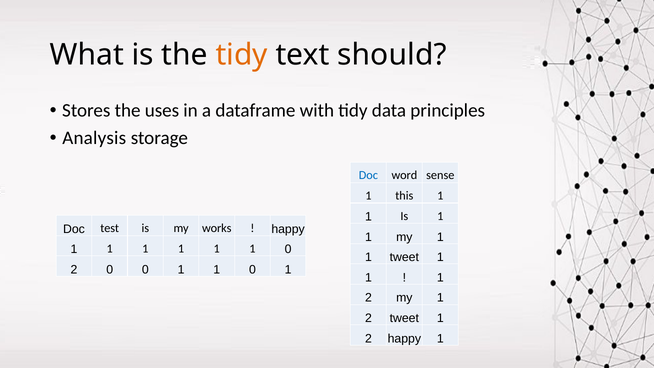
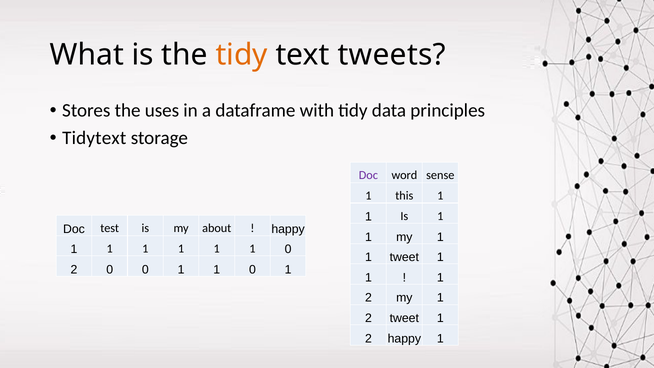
should: should -> tweets (392, 55)
Analysis: Analysis -> Tidytext (94, 138)
Doc colour: blue -> purple (368, 175)
works: works -> about (217, 228)
